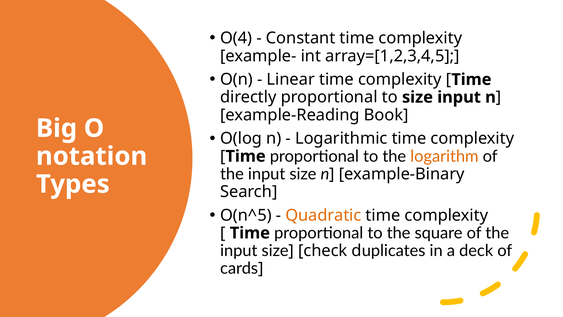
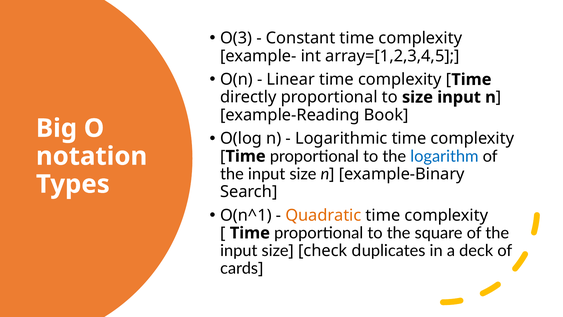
O(4: O(4 -> O(3 (236, 38)
logarithm colour: orange -> blue (444, 156)
O(n^5: O(n^5 -> O(n^1 (246, 215)
